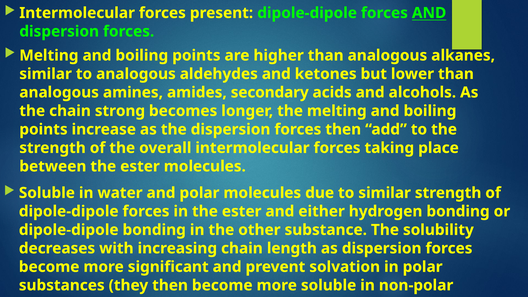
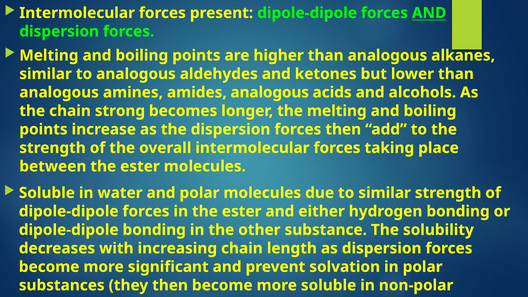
amides secondary: secondary -> analogous (270, 92)
